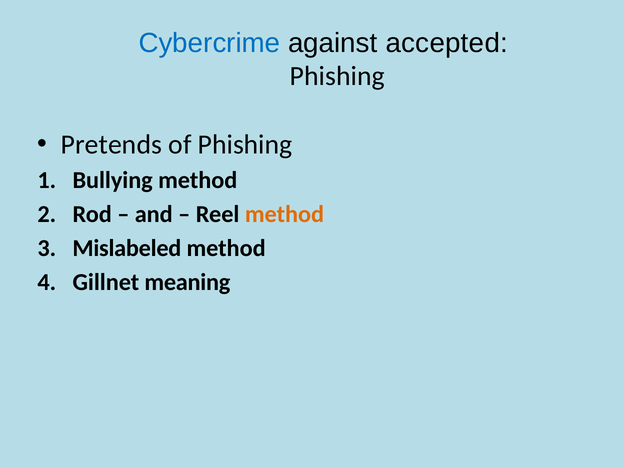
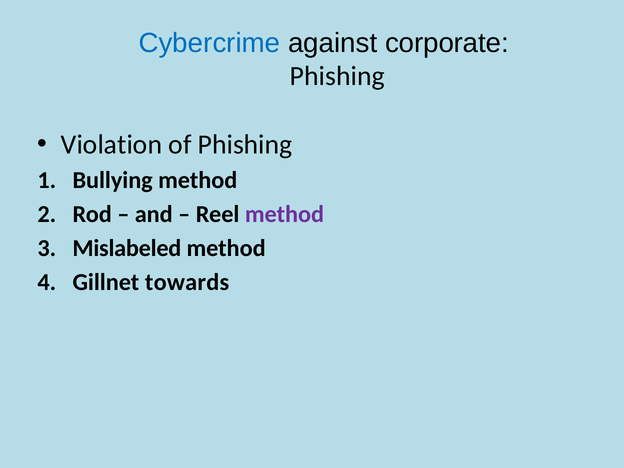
accepted: accepted -> corporate (447, 43)
Pretends: Pretends -> Violation (111, 144)
method colour: orange -> purple (284, 214)
meaning: meaning -> towards (187, 282)
